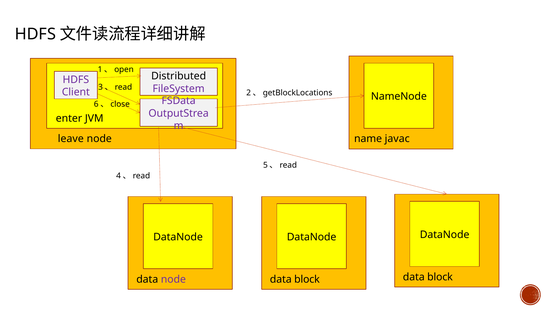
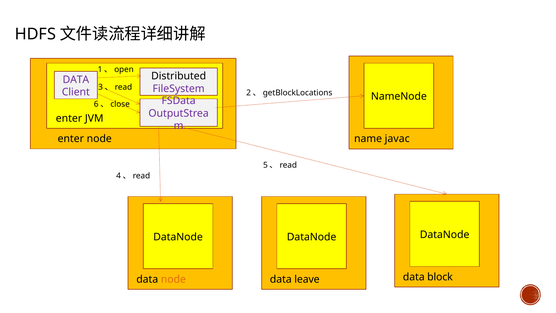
HDFS: HDFS -> DATA (76, 80)
leave: leave -> enter (71, 139)
node colour: purple -> orange (173, 279)
block: block -> leave (307, 279)
